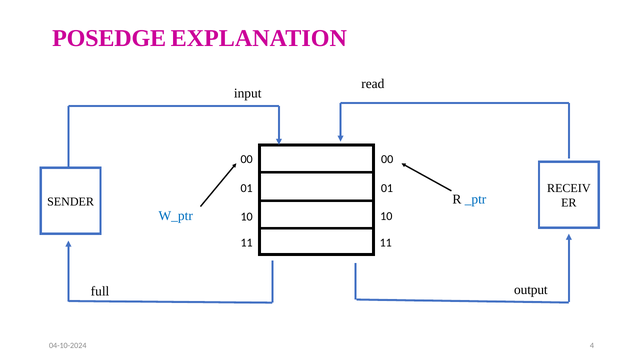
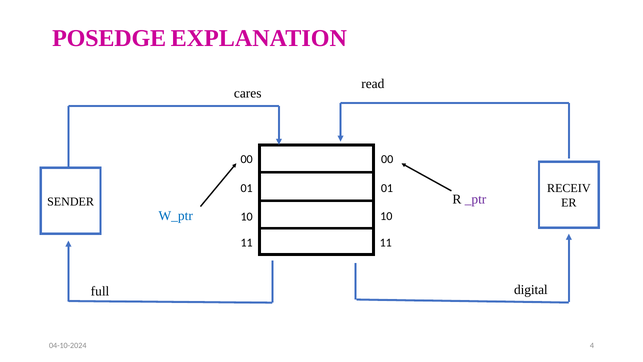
input: input -> cares (248, 93)
_ptr colour: blue -> purple (476, 199)
output: output -> digital (531, 290)
